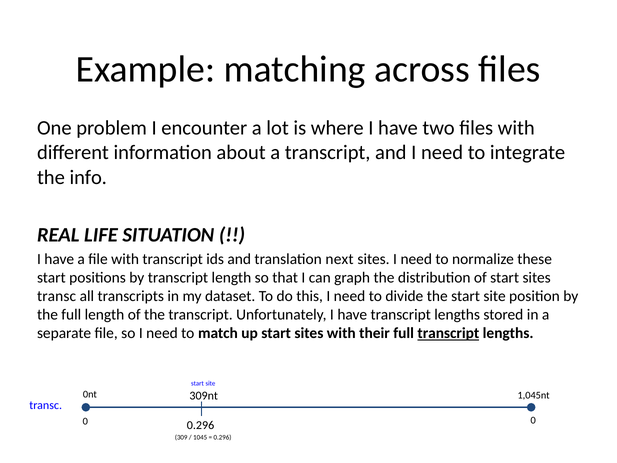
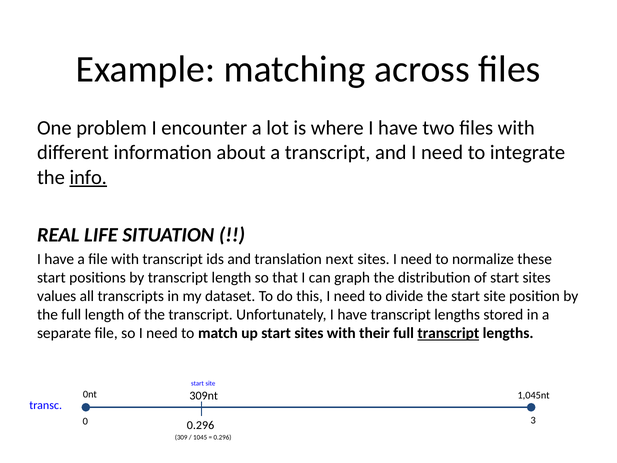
info underline: none -> present (88, 177)
transc: transc -> values (57, 296)
0 0: 0 -> 3 (533, 420)
